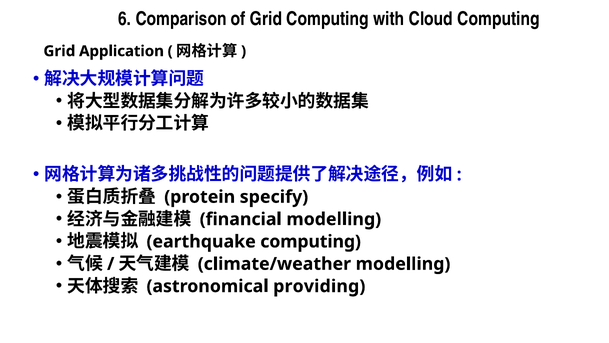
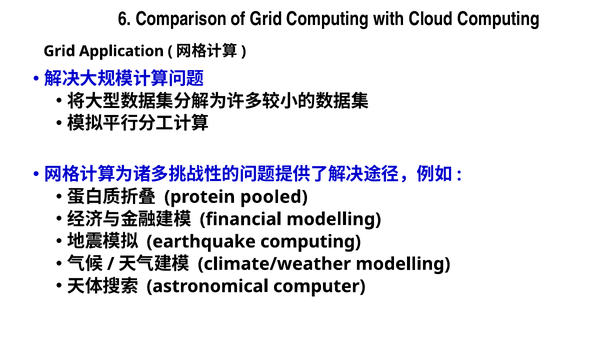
specify: specify -> pooled (274, 197)
providing: providing -> computer (319, 286)
